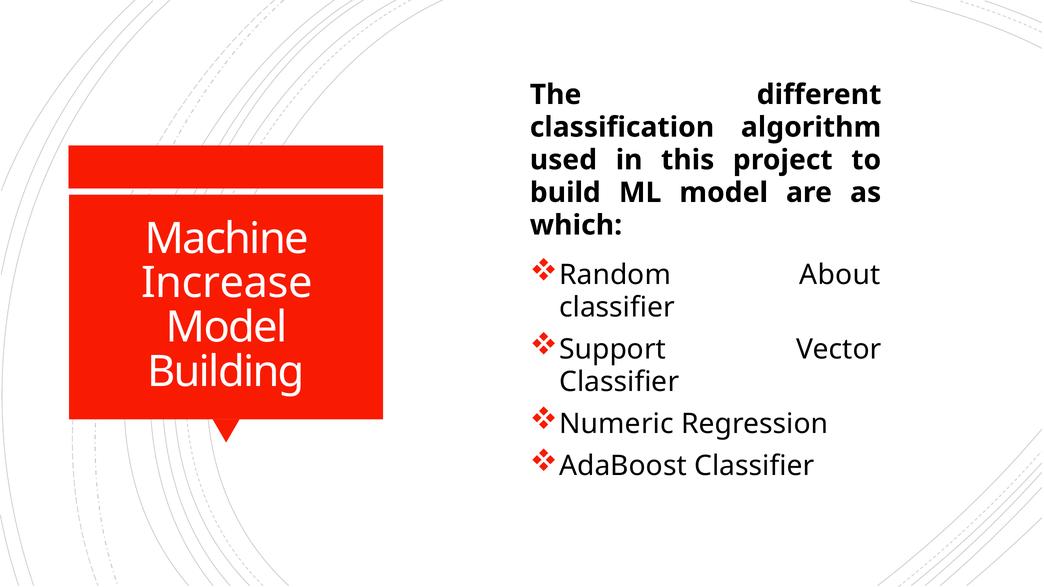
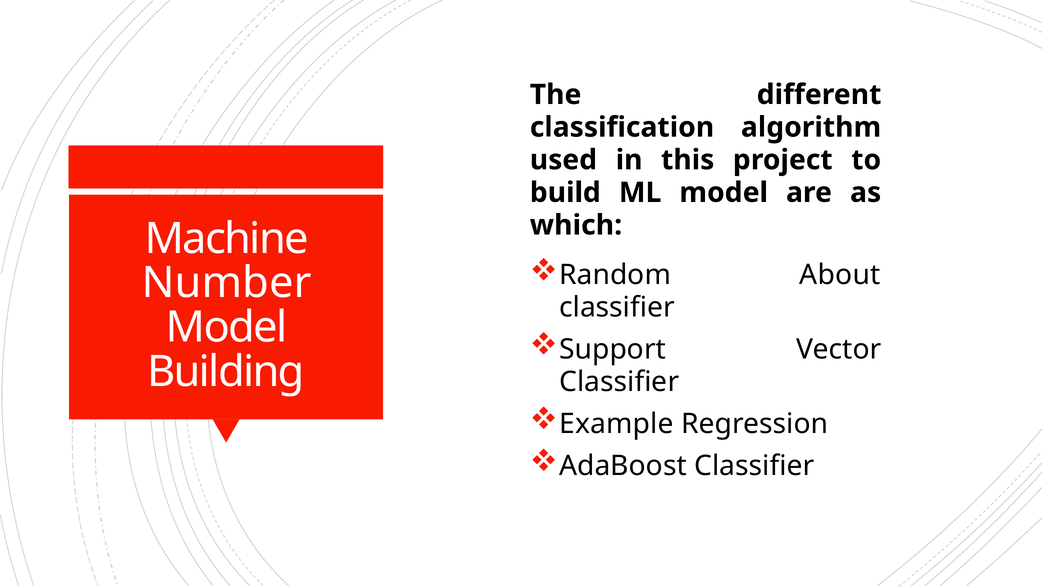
Increase: Increase -> Number (227, 283)
Numeric: Numeric -> Example (616, 424)
